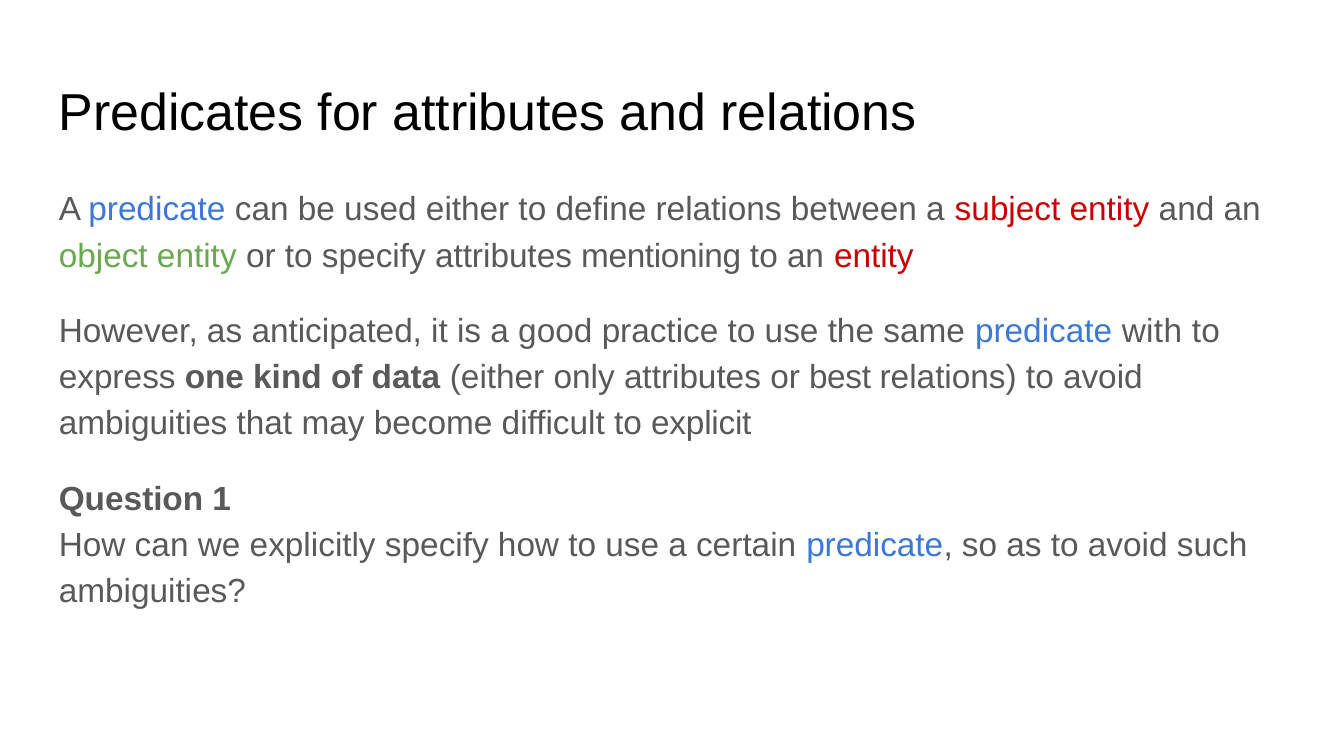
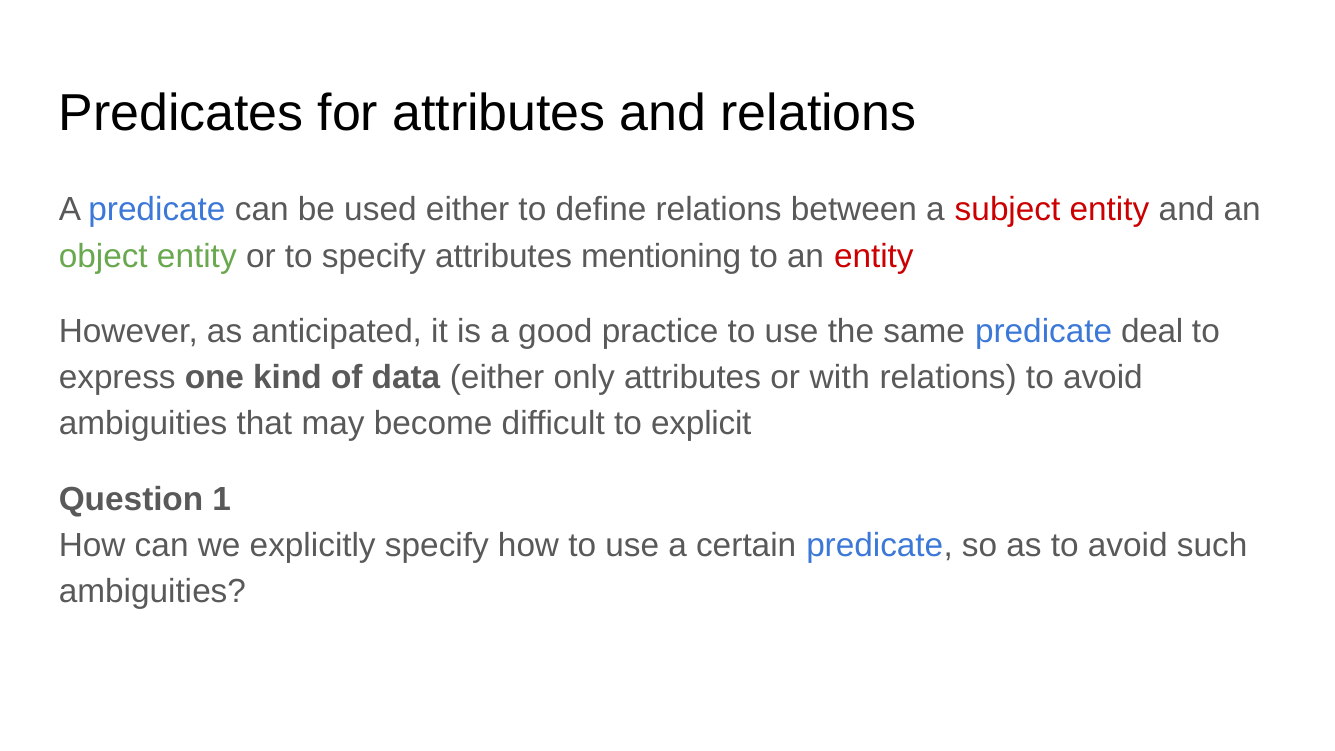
with: with -> deal (1152, 332)
best: best -> with (840, 378)
